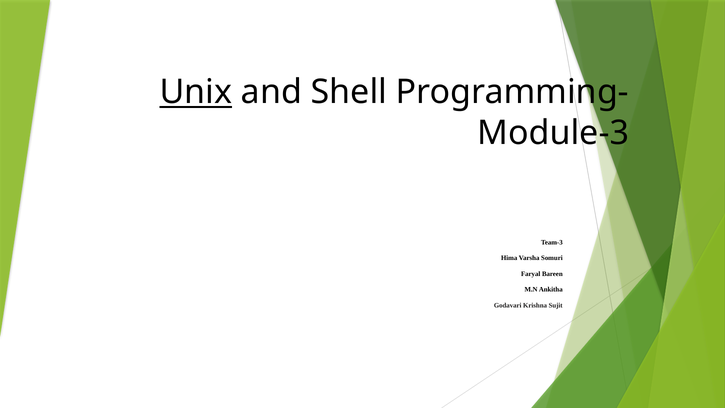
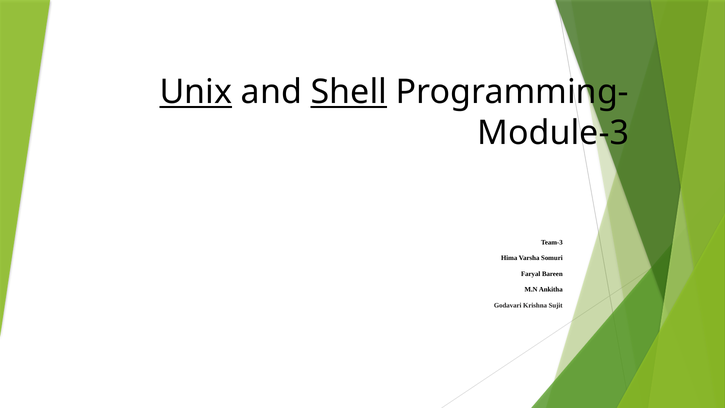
Shell underline: none -> present (349, 92)
